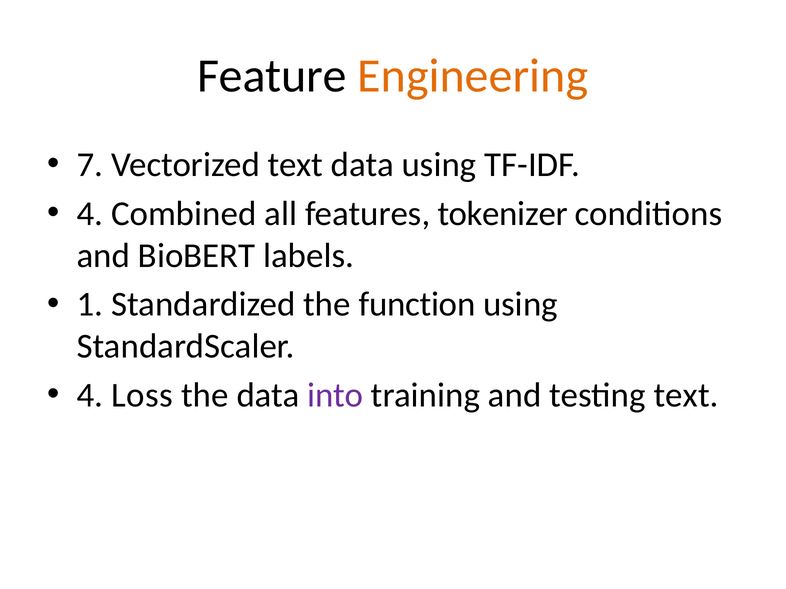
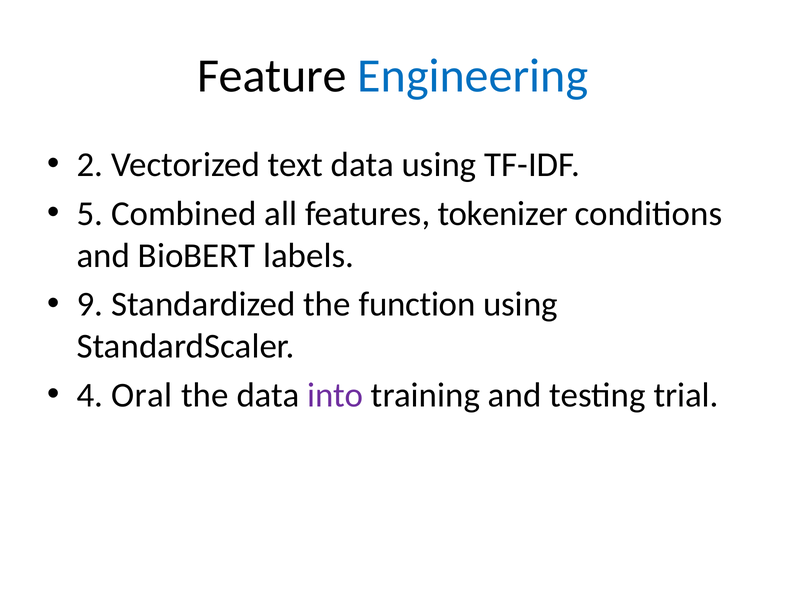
Engineering colour: orange -> blue (473, 76)
7: 7 -> 2 (90, 165)
4: 4 -> 5 (90, 214)
1: 1 -> 9 (90, 305)
Loss: Loss -> Oral (142, 396)
testing text: text -> trial (686, 396)
